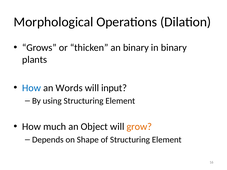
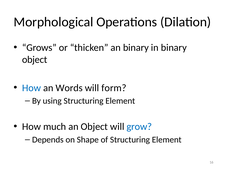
plants: plants -> object (35, 60)
input: input -> form (114, 88)
grow colour: orange -> blue (139, 127)
